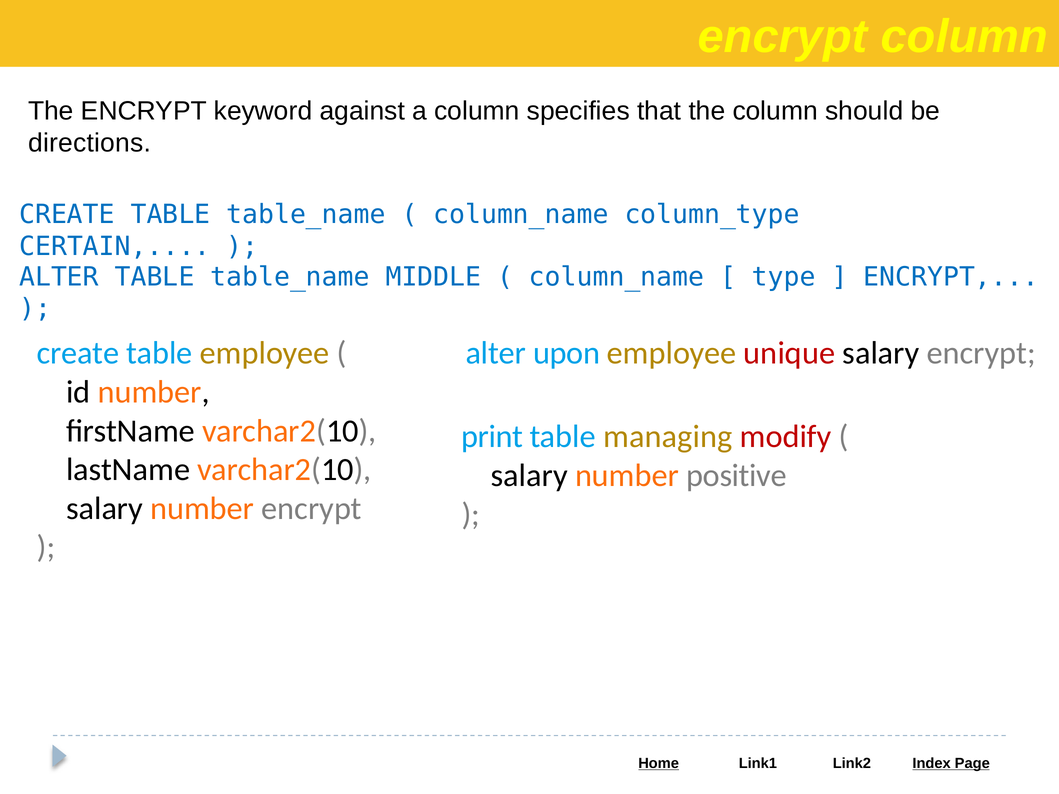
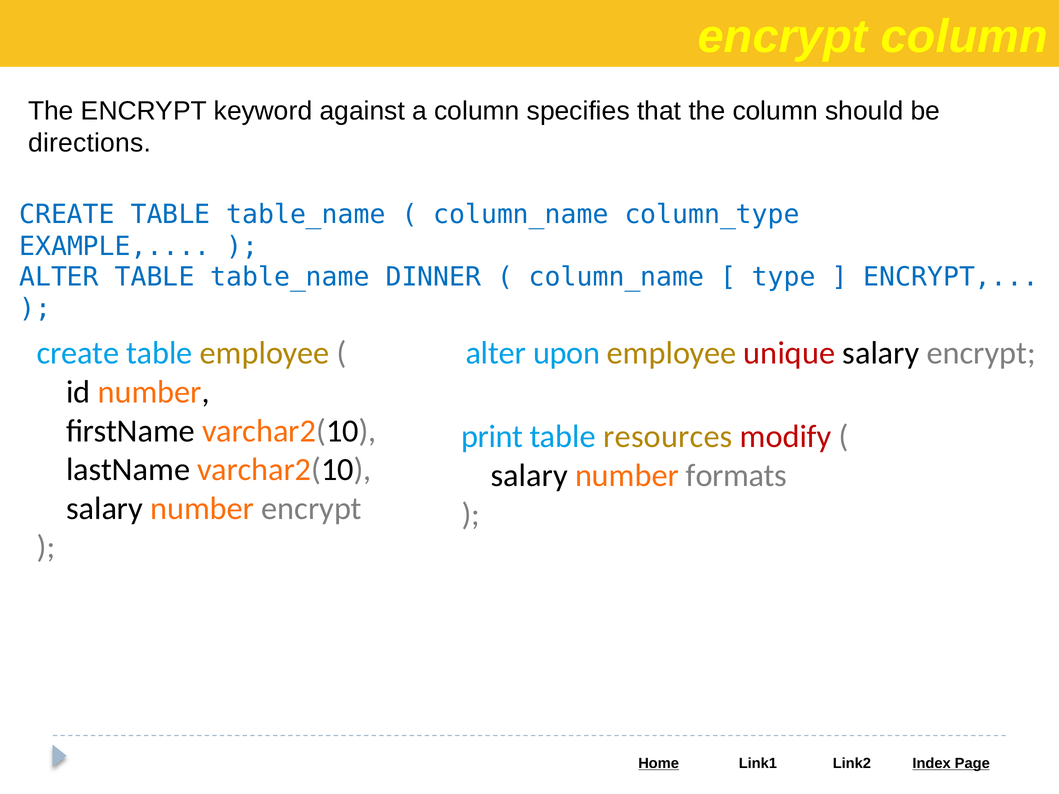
CERTAIN: CERTAIN -> EXAMPLE (115, 247)
MIDDLE: MIDDLE -> DINNER (433, 277)
managing: managing -> resources (668, 437)
positive: positive -> formats (736, 476)
